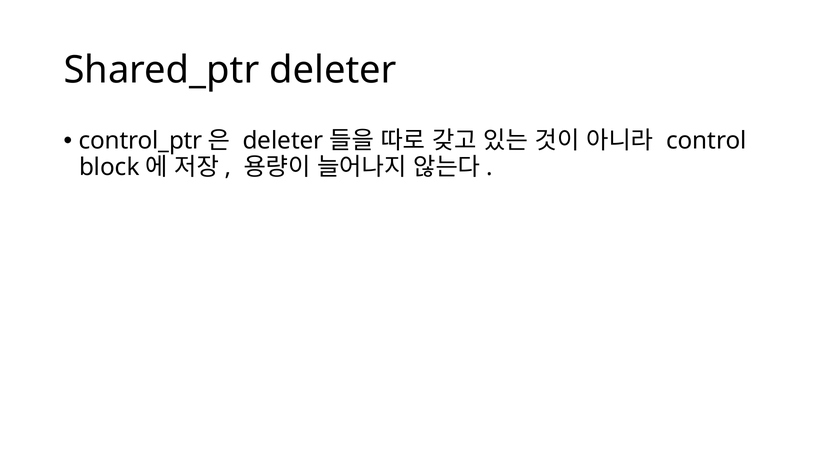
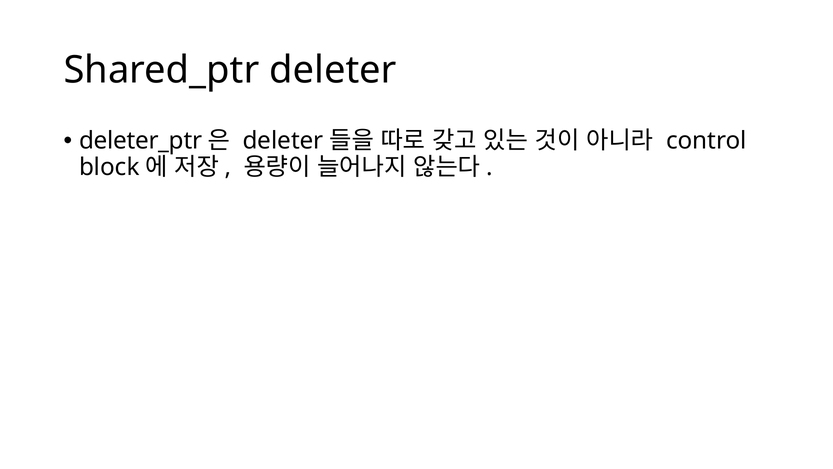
control_ptr: control_ptr -> deleter_ptr (141, 141)
